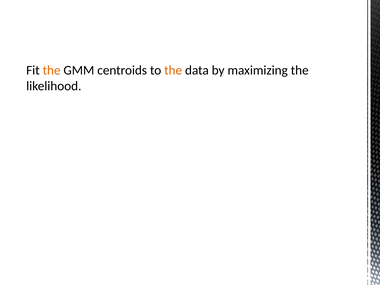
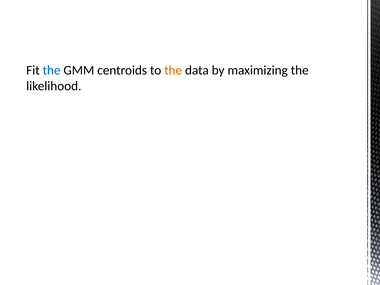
the colour: orange -> blue (52, 70)
